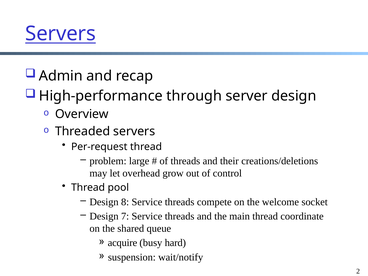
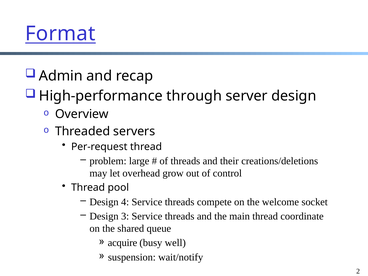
Servers: Servers -> Format (60, 34)
8: 8 -> 4 (125, 202)
7: 7 -> 3 (125, 216)
hard: hard -> well (175, 243)
